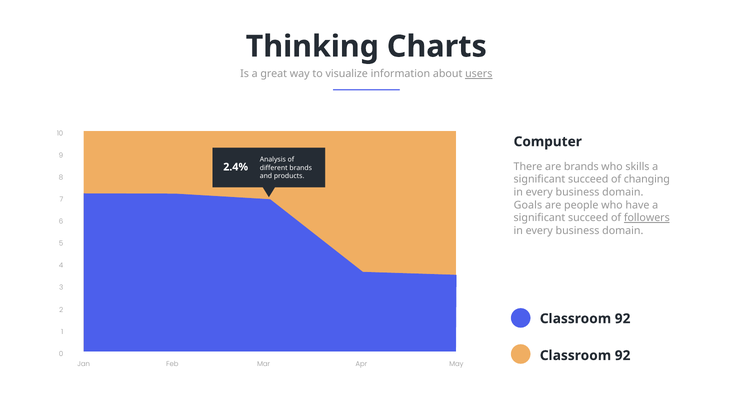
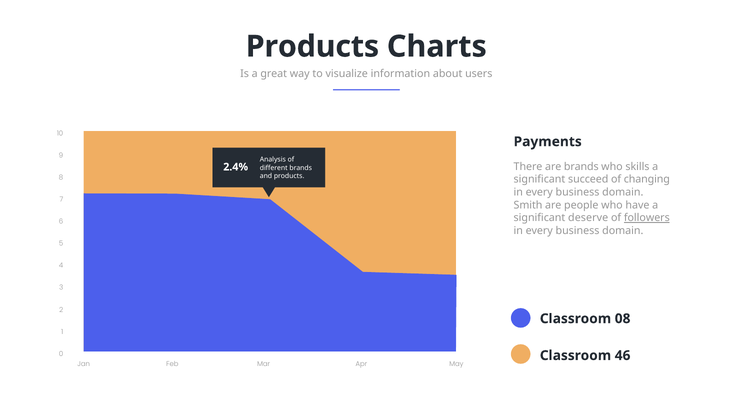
Thinking: Thinking -> Products (312, 47)
users underline: present -> none (479, 74)
Computer: Computer -> Payments (548, 142)
Goals: Goals -> Smith (528, 205)
succeed: succeed -> deserve (588, 218)
92: 92 -> 08 (623, 319)
92: 92 -> 46 (623, 356)
